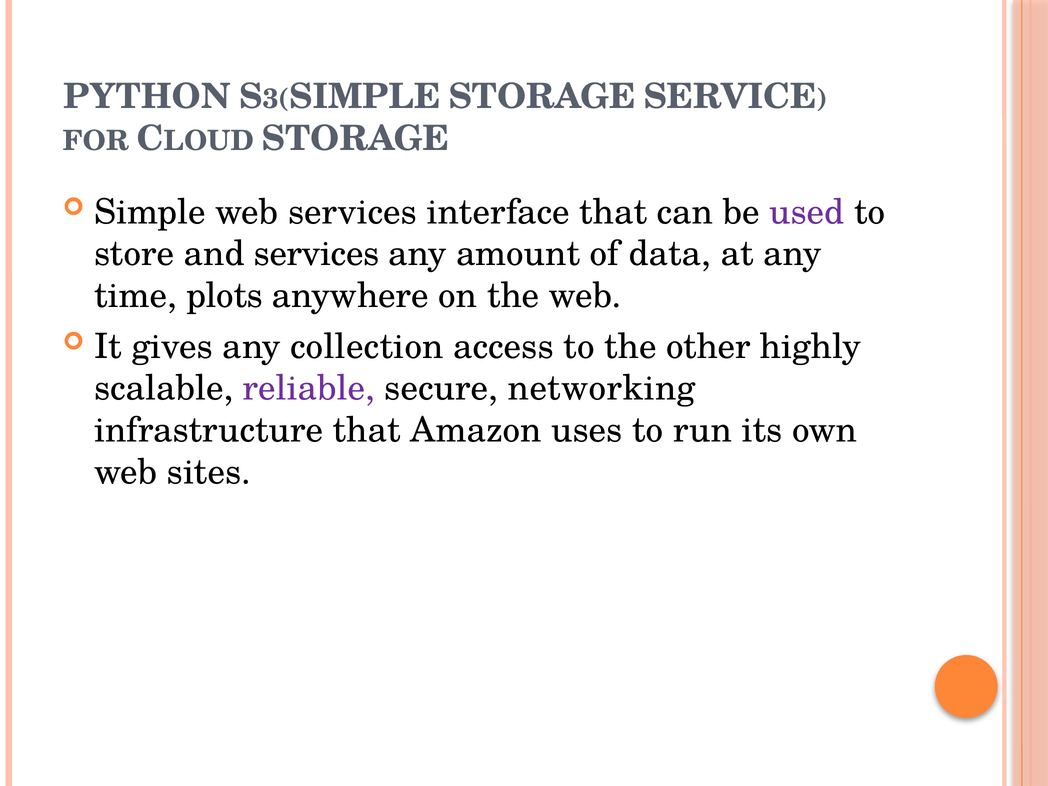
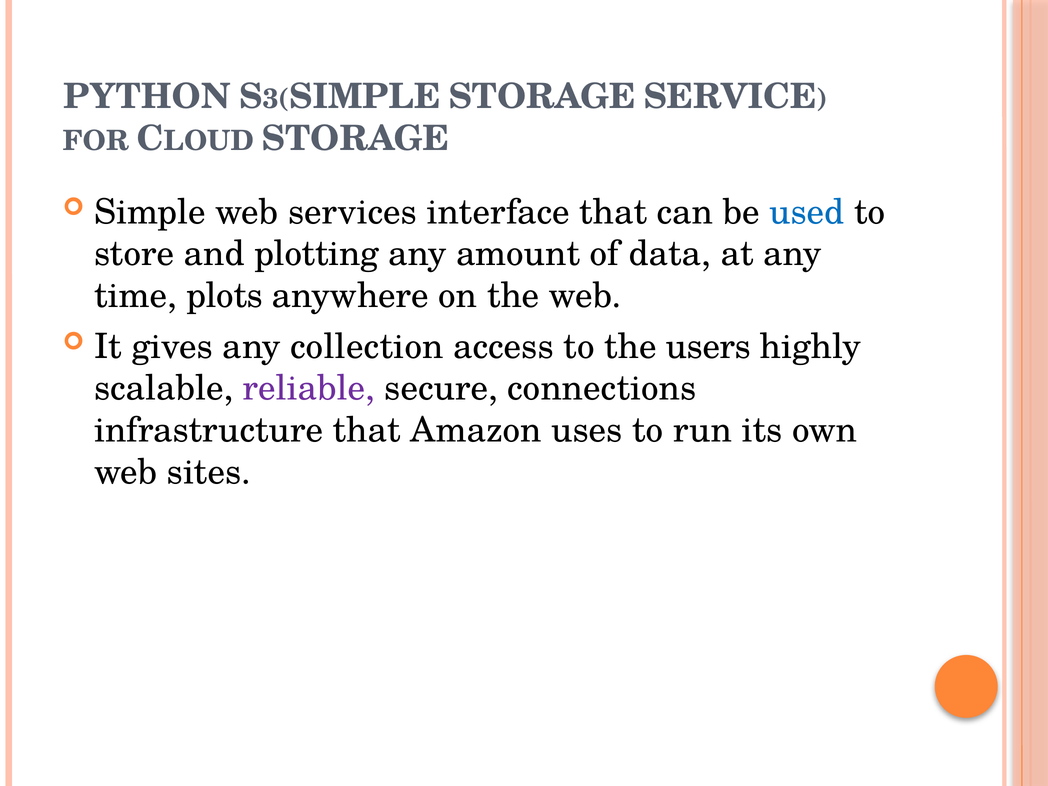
used colour: purple -> blue (807, 212)
and services: services -> plotting (317, 254)
other: other -> users (708, 346)
networking: networking -> connections (602, 388)
